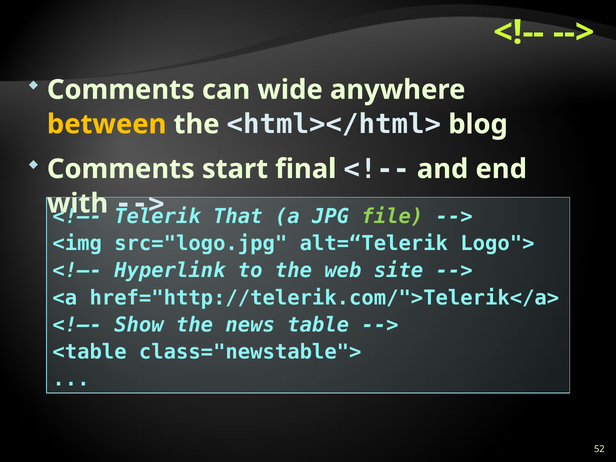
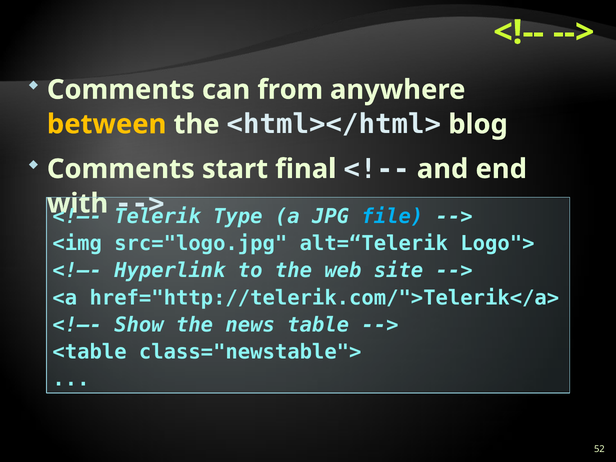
wide: wide -> from (290, 90)
That: That -> Type (238, 217)
file colour: light green -> light blue (392, 217)
